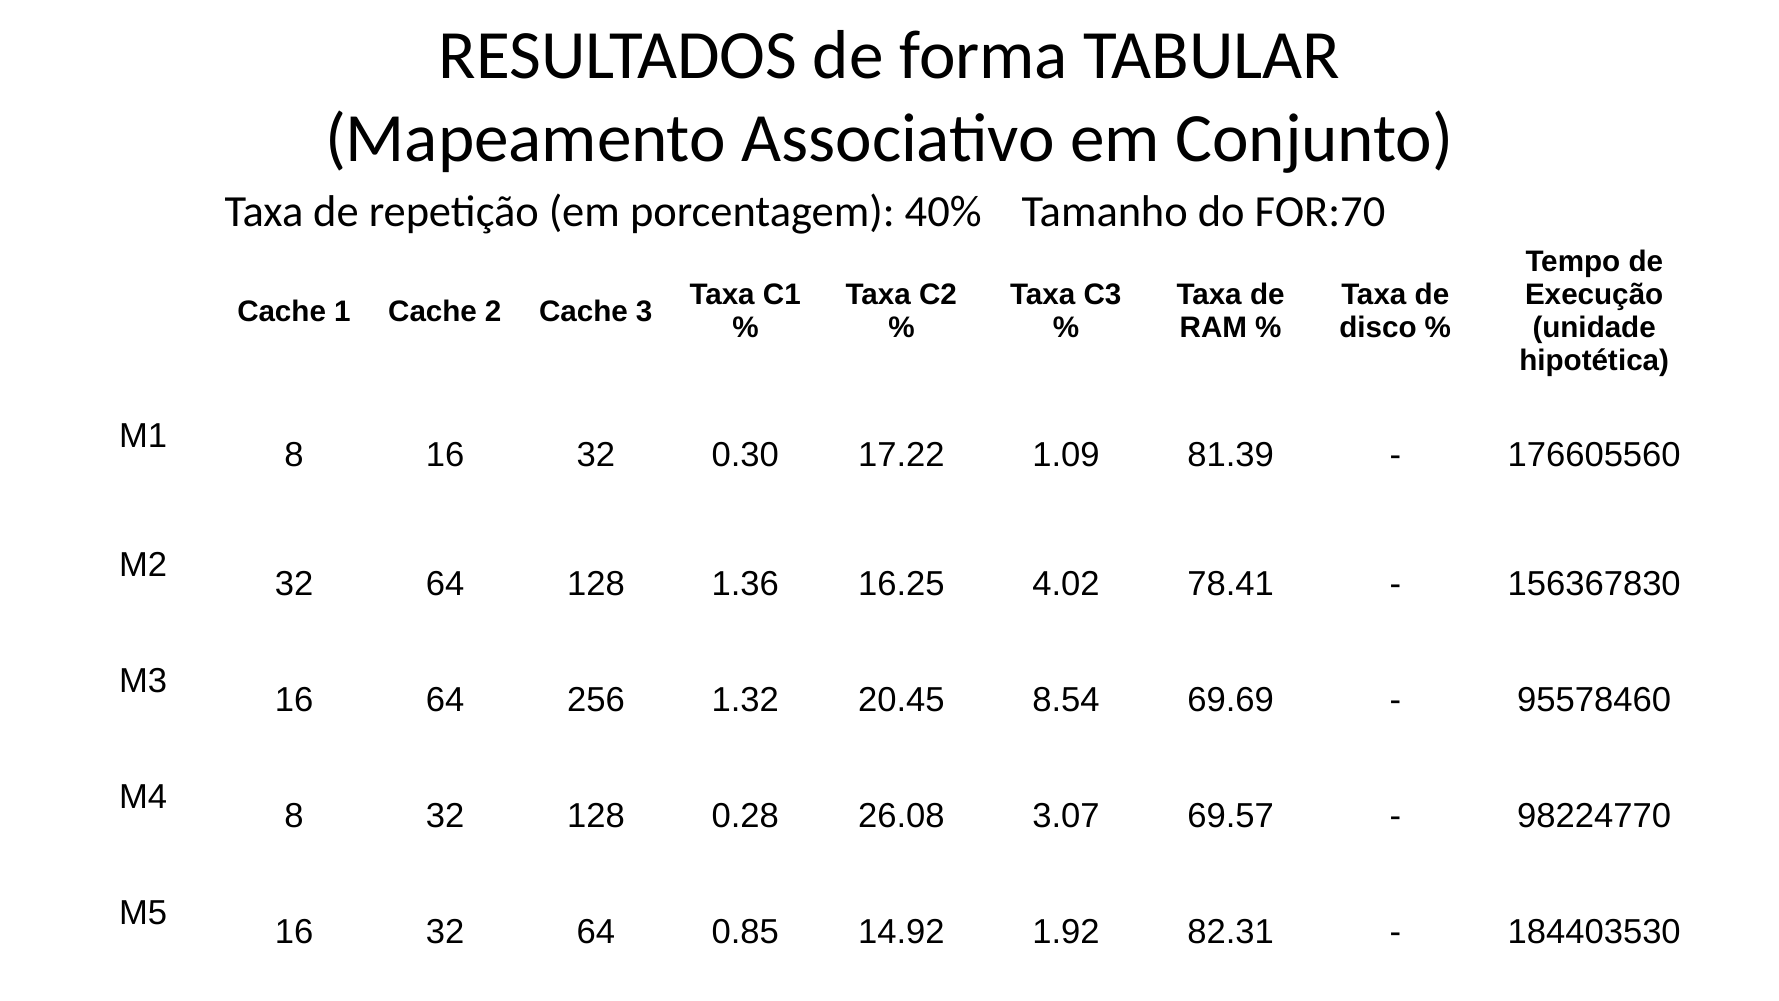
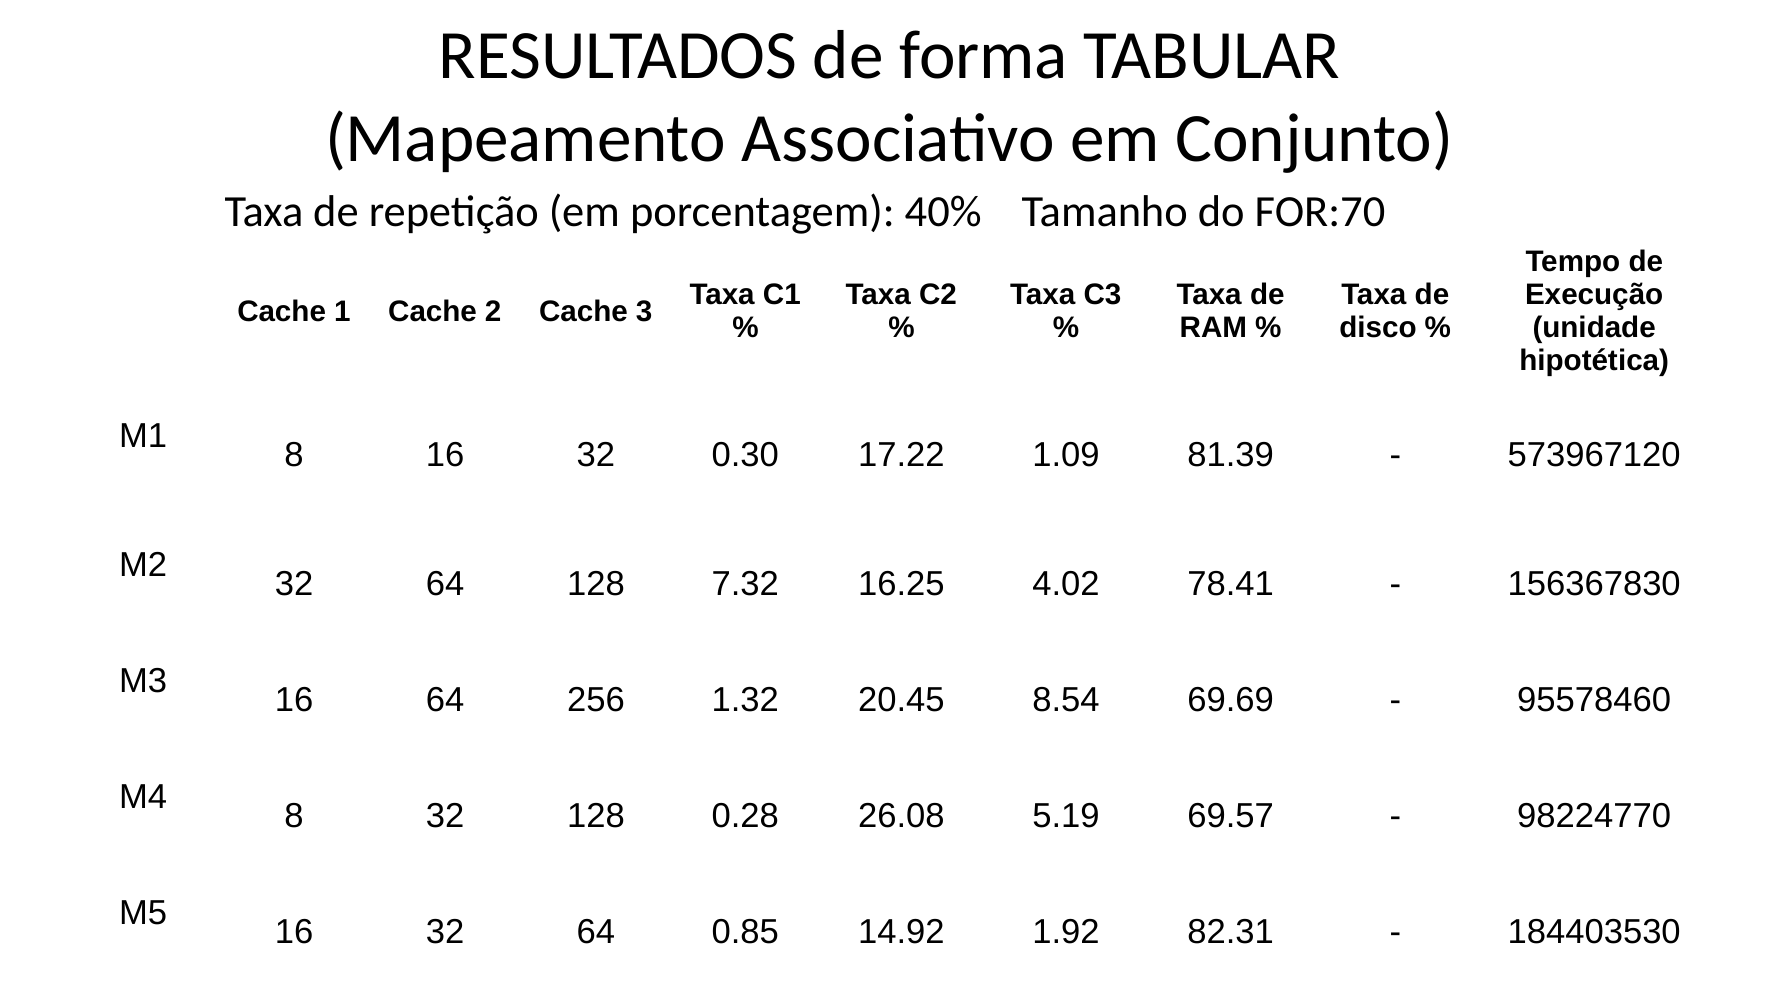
176605560: 176605560 -> 573967120 (1594, 455)
1.36: 1.36 -> 7.32 (745, 584)
3.07: 3.07 -> 5.19 (1066, 816)
